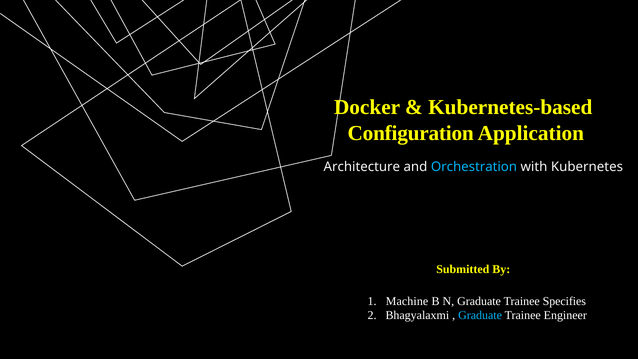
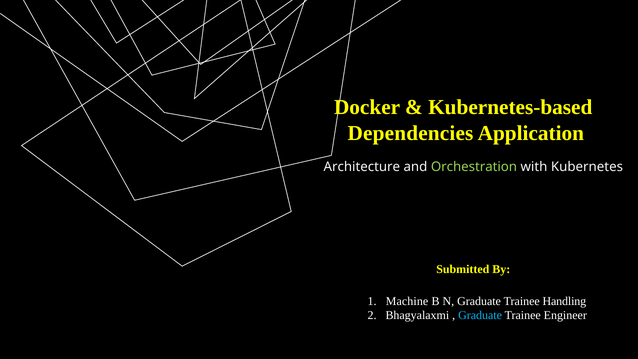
Configuration: Configuration -> Dependencies (410, 133)
Orchestration colour: light blue -> light green (474, 167)
Specifies: Specifies -> Handling (564, 301)
